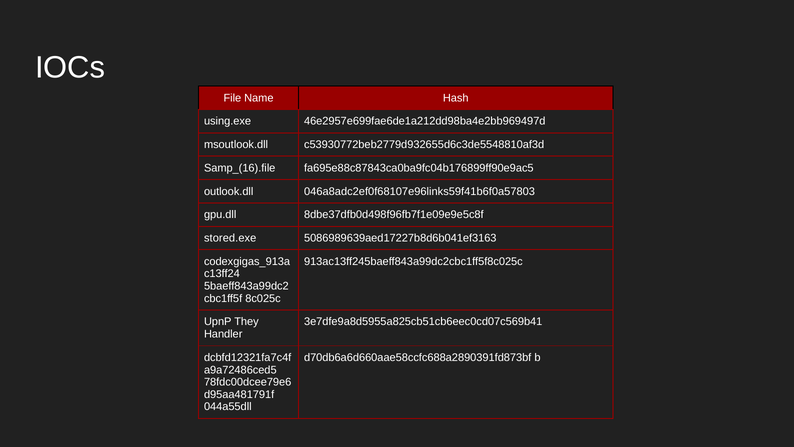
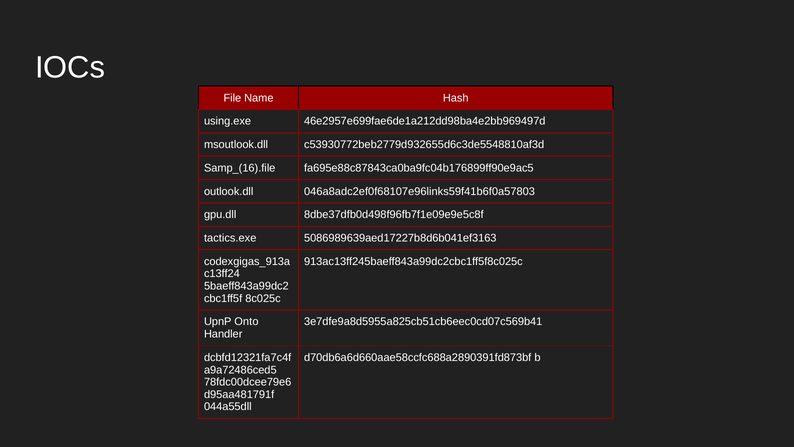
stored.exe: stored.exe -> tactics.exe (230, 238)
They: They -> Onto (246, 322)
